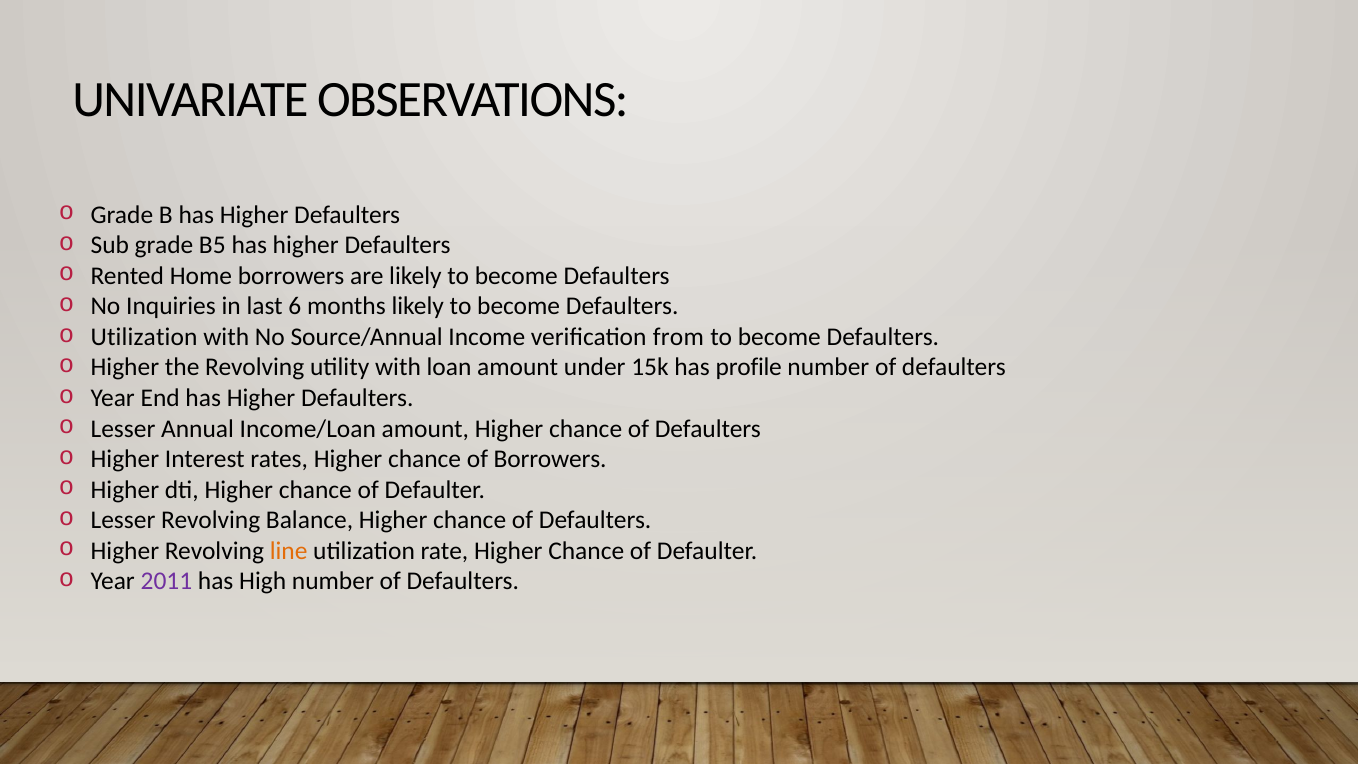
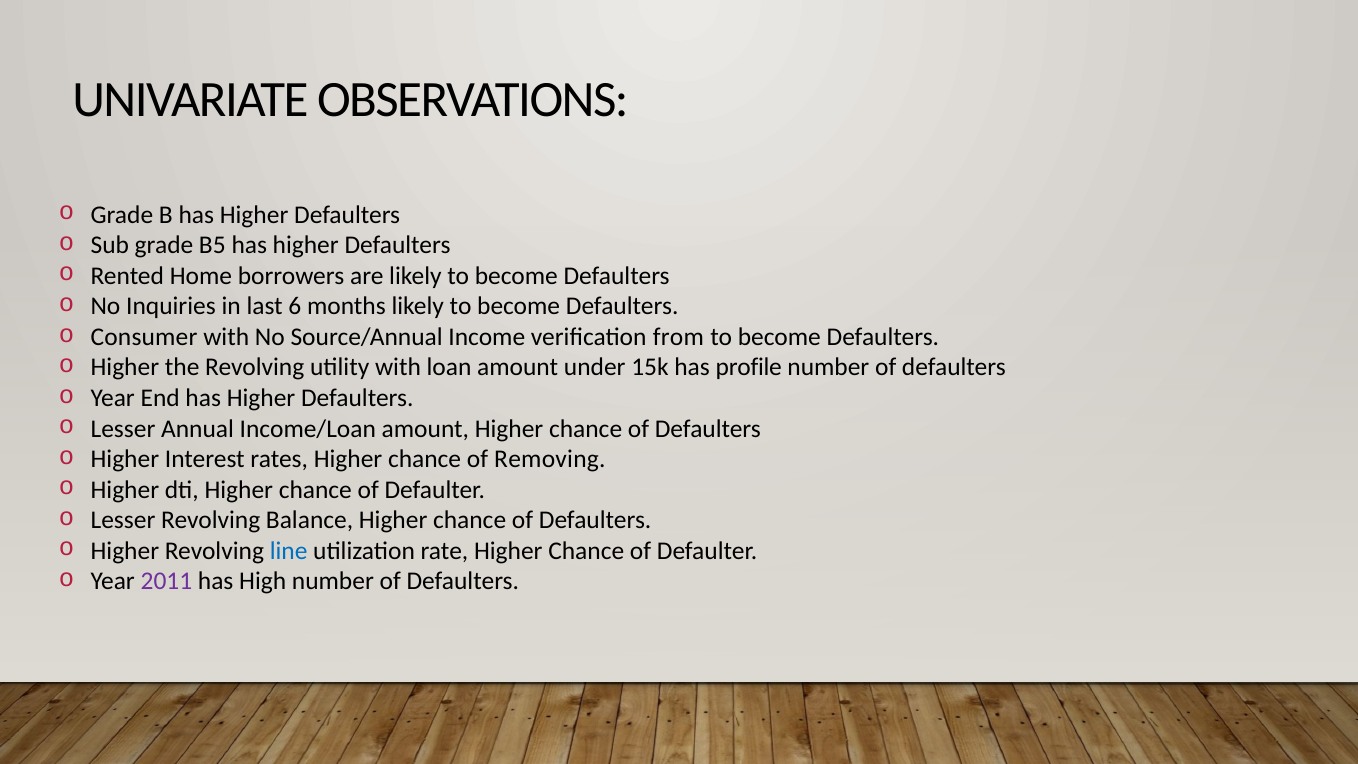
Utilization: Utilization -> Consumer (144, 337)
of Borrowers: Borrowers -> Removing (550, 459)
line colour: orange -> blue (289, 551)
